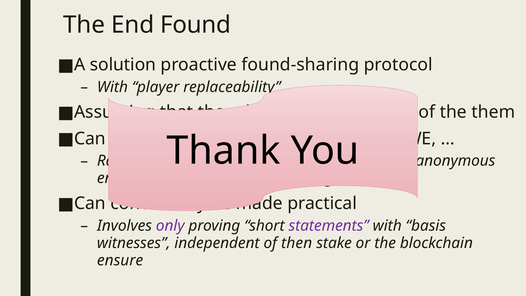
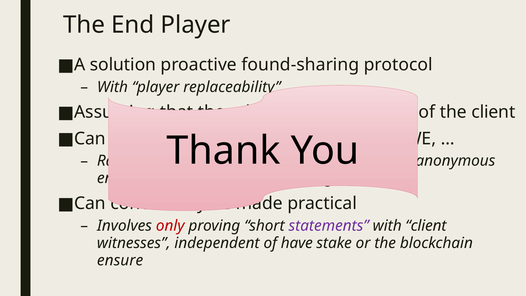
End Found: Found -> Player (196, 25)
the them: them -> client (493, 112)
only colour: purple -> red (170, 226)
with basis: basis -> client (426, 226)
then: then -> have (297, 243)
